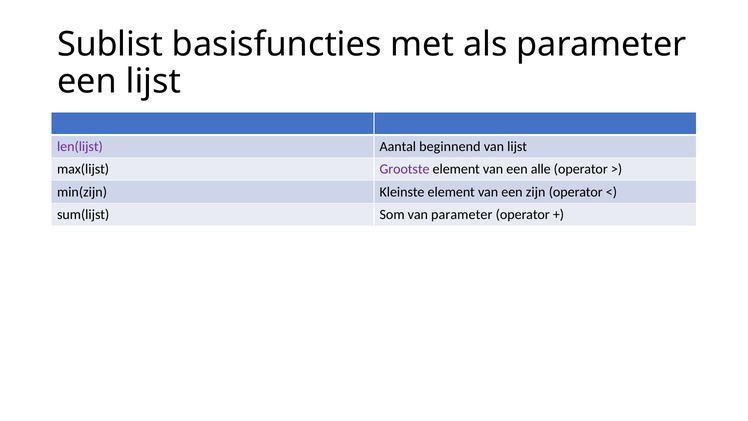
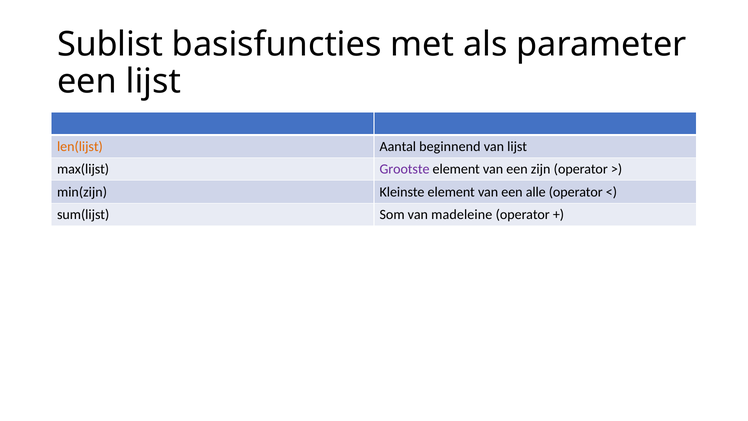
len(lijst colour: purple -> orange (80, 146)
alle: alle -> zijn (541, 169)
zijn: zijn -> alle (536, 192)
van parameter: parameter -> madeleine (462, 215)
